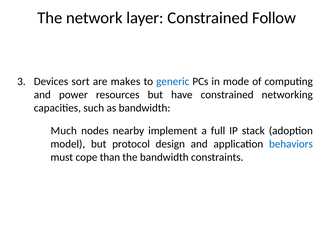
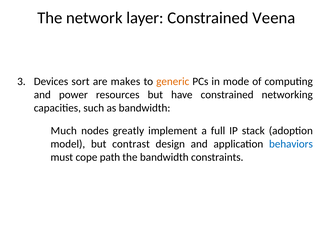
Follow: Follow -> Veena (274, 18)
generic colour: blue -> orange (173, 81)
nearby: nearby -> greatly (128, 130)
protocol: protocol -> contrast (131, 144)
than: than -> path (110, 157)
